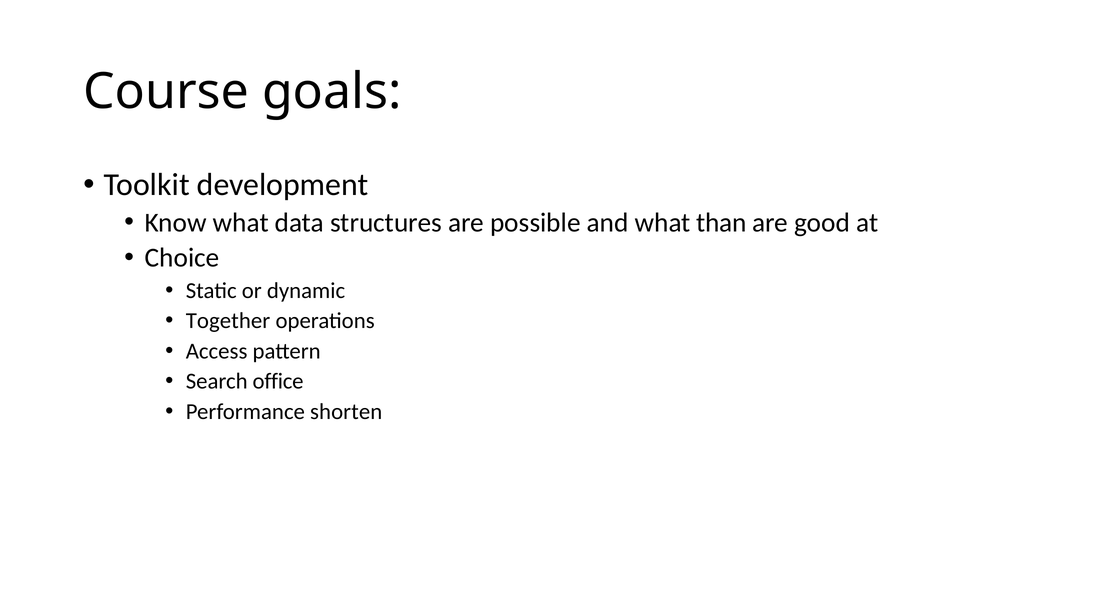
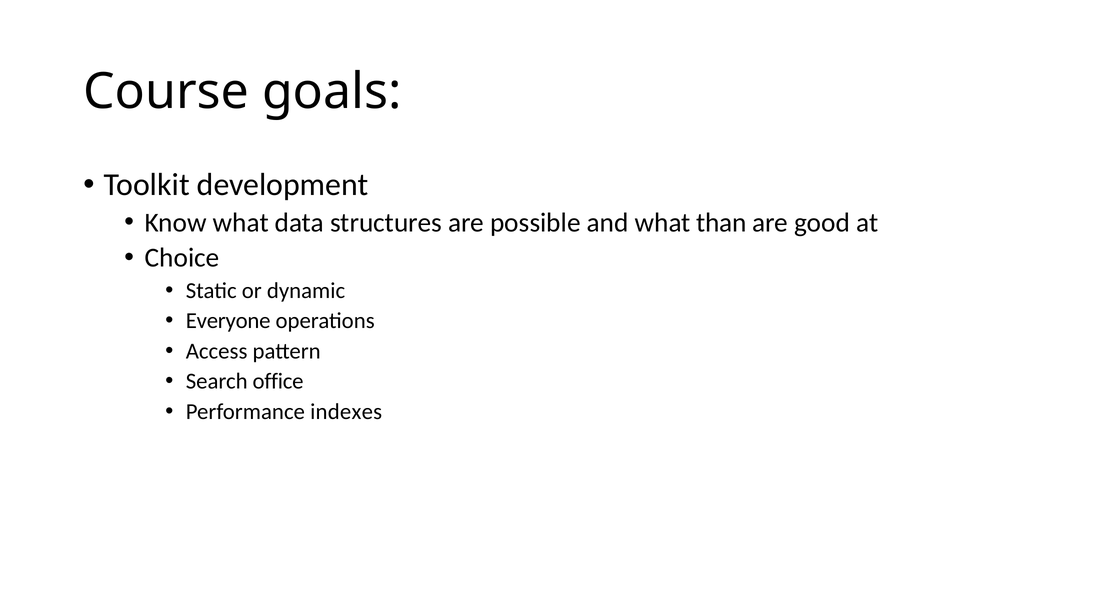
Together: Together -> Everyone (228, 321)
shorten: shorten -> indexes (346, 411)
